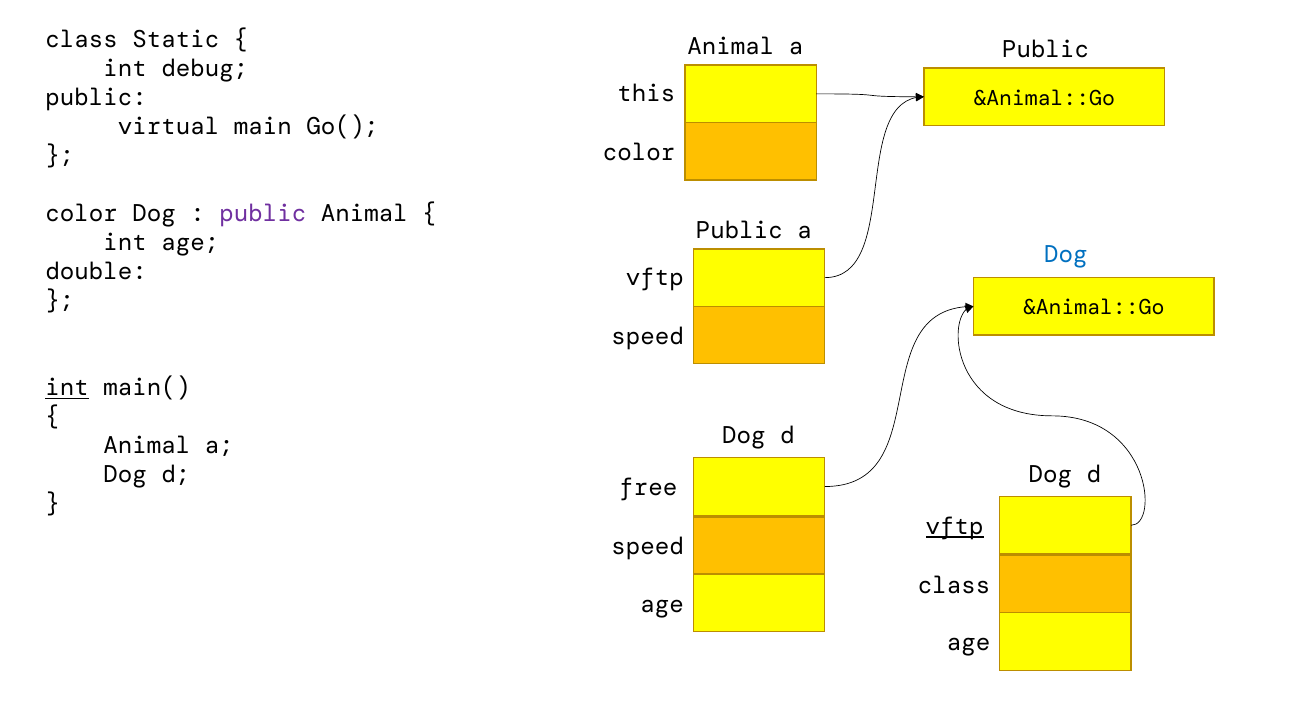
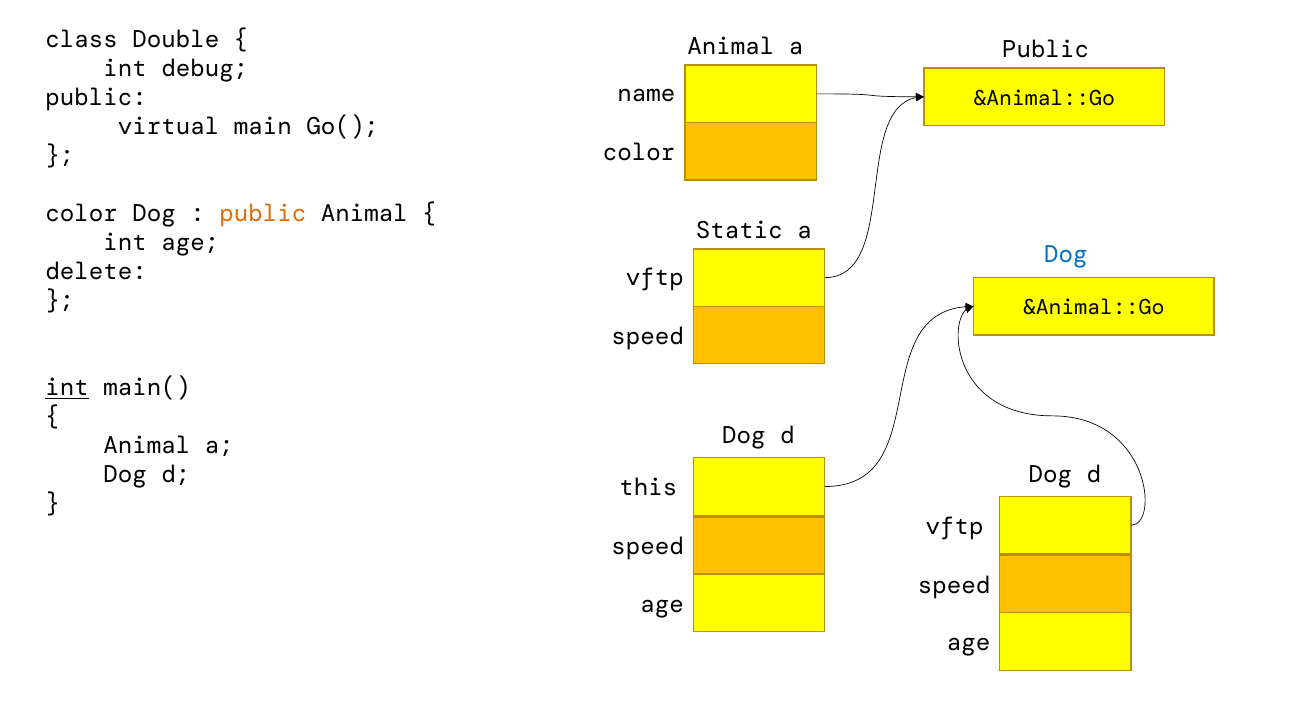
Static: Static -> Double (176, 40)
this: this -> name (646, 93)
public colour: purple -> orange (263, 214)
Public: Public -> Static (739, 230)
double: double -> delete (96, 272)
free: free -> this (648, 488)
vftp underline: present -> none (955, 527)
class: class -> speed (954, 586)
